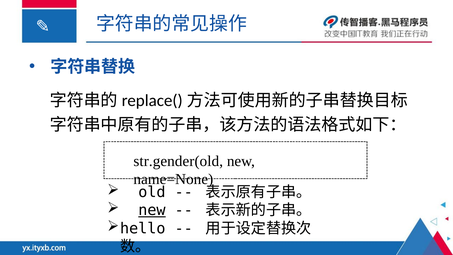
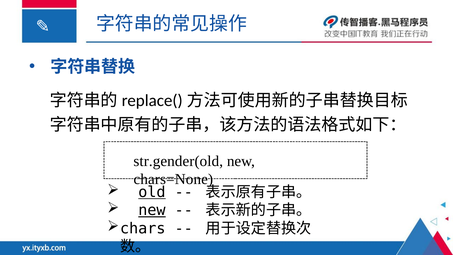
name=None: name=None -> chars=None (173, 179)
old underline: none -> present (152, 192)
hello: hello -> chars (143, 228)
